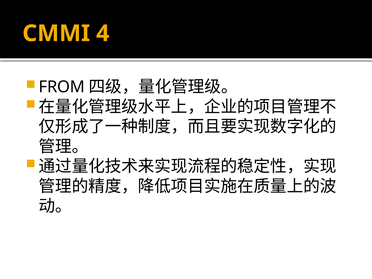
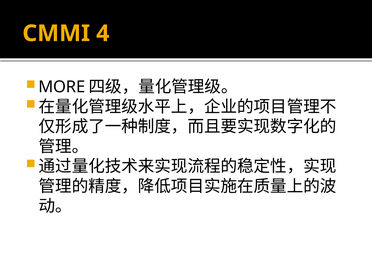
FROM: FROM -> MORE (62, 87)
